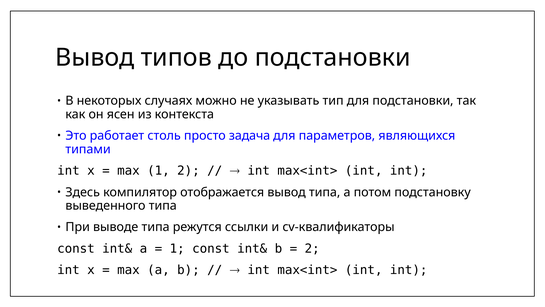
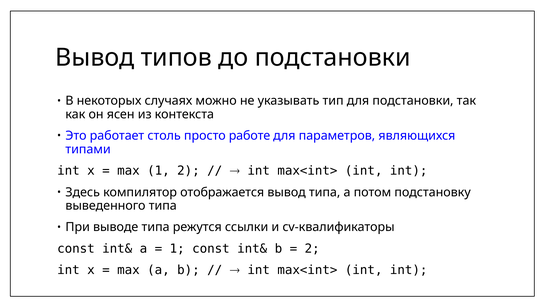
задача: задача -> работе (250, 136)
